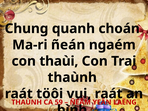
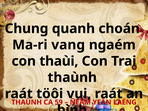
ñeán: ñeán -> vang (68, 45)
